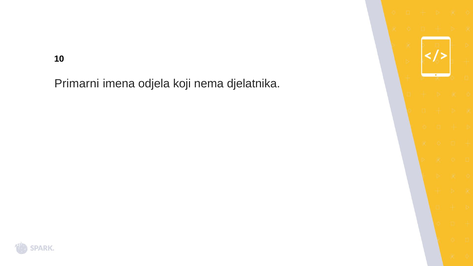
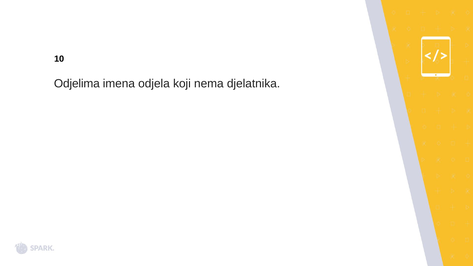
Primarni: Primarni -> Odjelima (77, 84)
